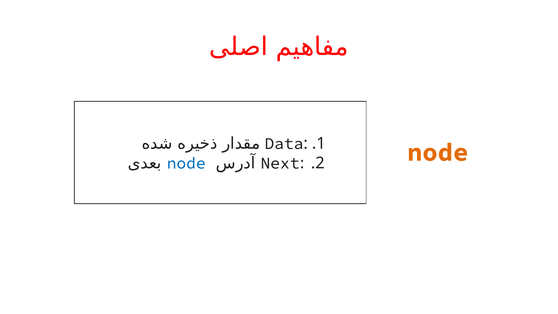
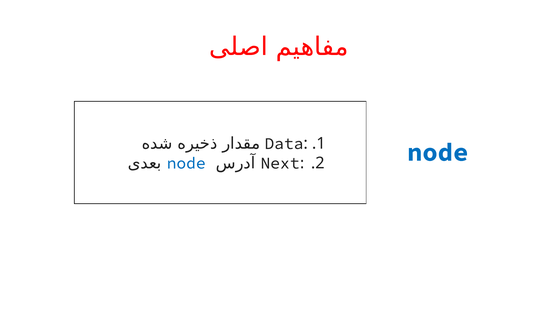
node colour: orange -> blue (438, 152)
